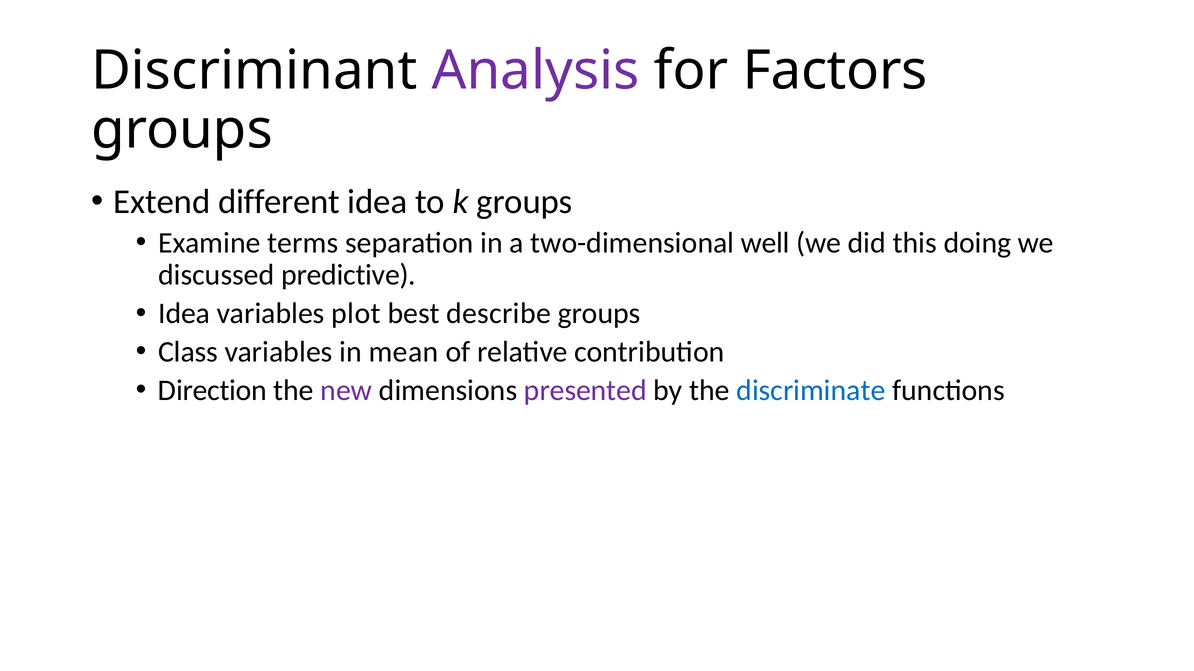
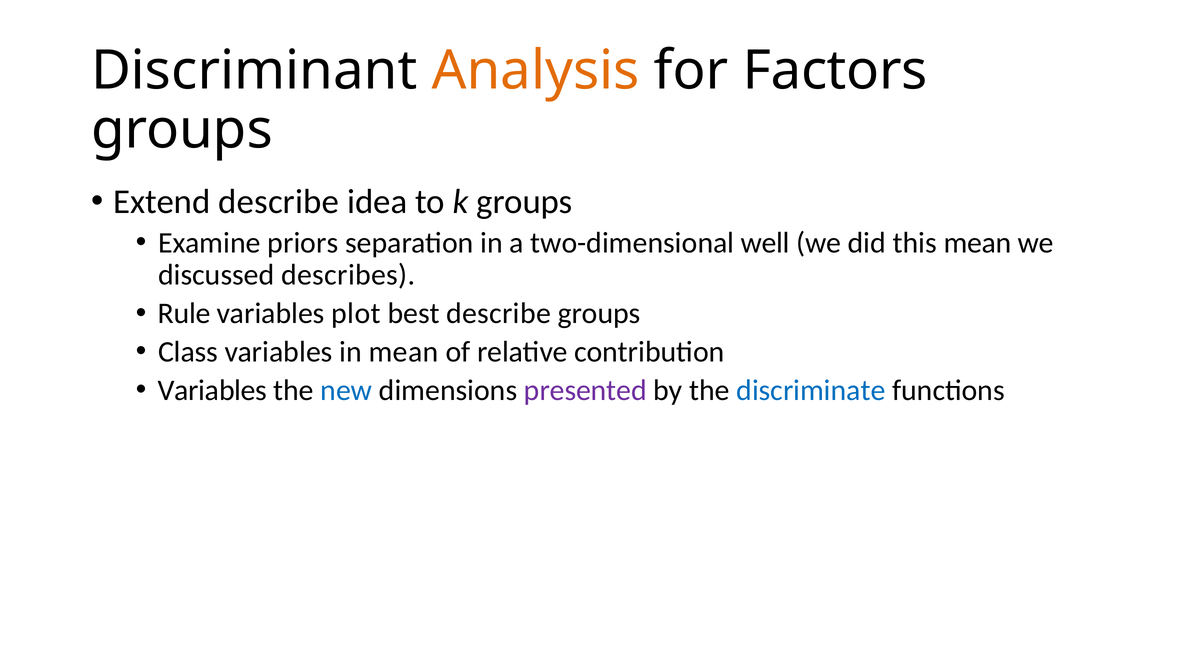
Analysis colour: purple -> orange (536, 71)
Extend different: different -> describe (279, 202)
terms: terms -> priors (303, 243)
this doing: doing -> mean (977, 243)
predictive: predictive -> describes (348, 275)
Idea: Idea -> Rule (184, 314)
Direction: Direction -> Variables (212, 391)
new colour: purple -> blue (346, 391)
